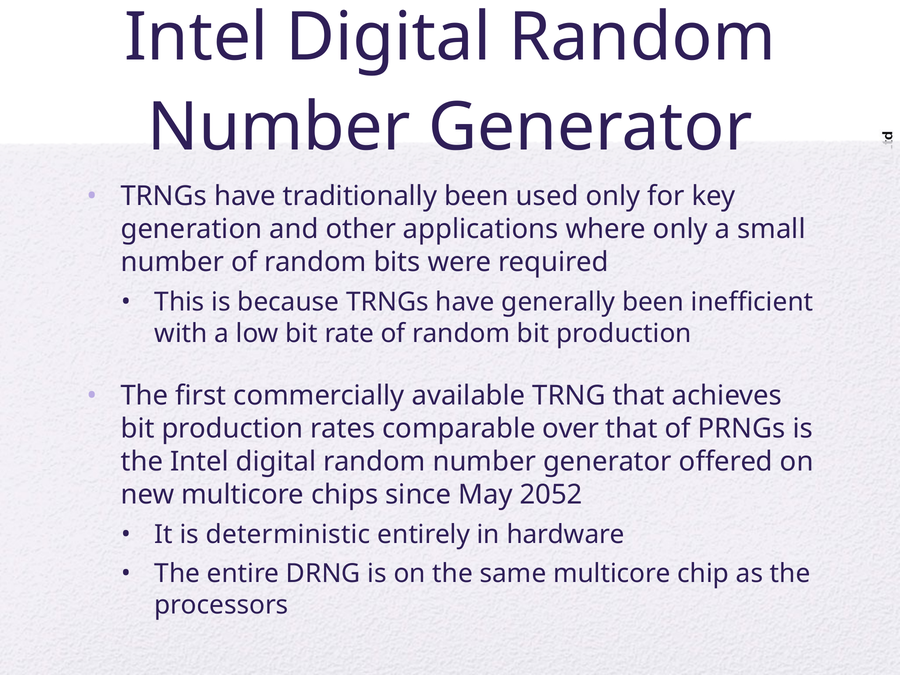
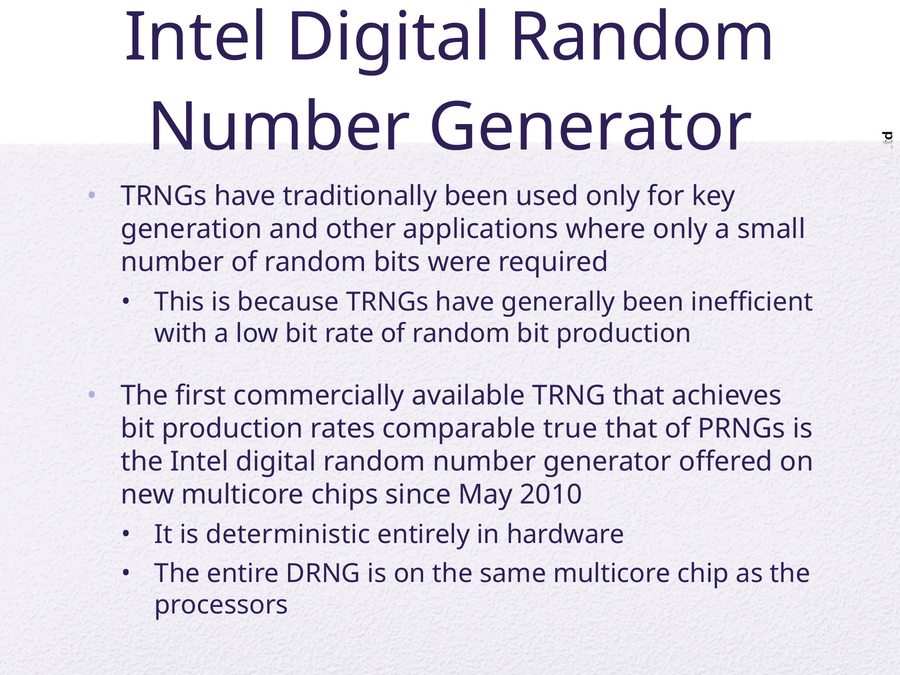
over: over -> true (570, 429)
2052: 2052 -> 2010 (551, 495)
